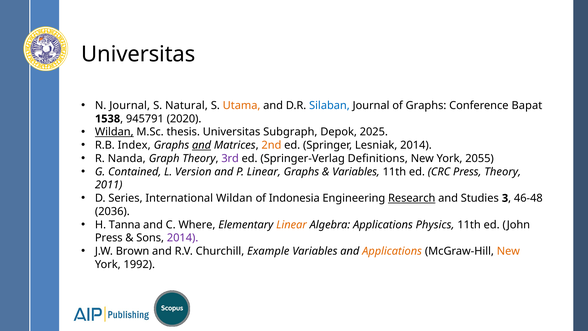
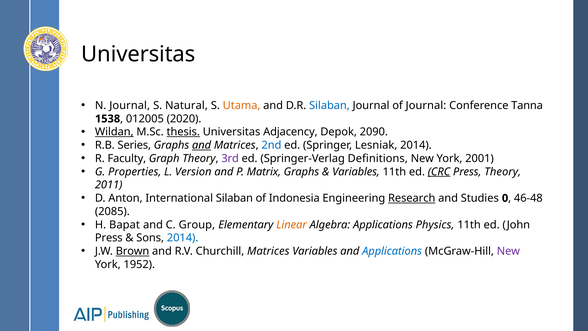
of Graphs: Graphs -> Journal (426, 105)
Bapat: Bapat -> Tanna (527, 105)
945791: 945791 -> 012005 (145, 119)
thesis underline: none -> present (183, 132)
Subgraph: Subgraph -> Adjacency (290, 132)
2025: 2025 -> 2090 (374, 132)
Index: Index -> Series (134, 145)
2nd colour: orange -> blue (271, 145)
Nanda: Nanda -> Faculty (127, 158)
2055: 2055 -> 2001 (480, 158)
Contained: Contained -> Properties (135, 172)
P Linear: Linear -> Matrix (264, 172)
CRC underline: none -> present (439, 172)
Series: Series -> Anton (125, 198)
International Wildan: Wildan -> Silaban (234, 198)
3: 3 -> 0 (505, 198)
2036: 2036 -> 2085 (112, 211)
Tanna: Tanna -> Bapat (125, 225)
Where: Where -> Group (197, 225)
2014 colour: purple -> blue (183, 238)
Brown underline: none -> present (133, 251)
Churchill Example: Example -> Matrices (268, 251)
Applications colour: orange -> blue (392, 251)
New colour: orange -> purple (508, 251)
1992: 1992 -> 1952 (139, 264)
